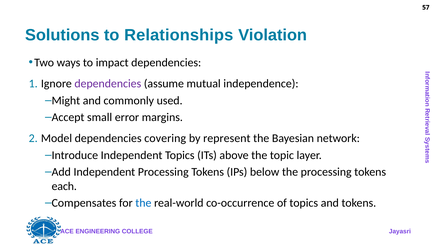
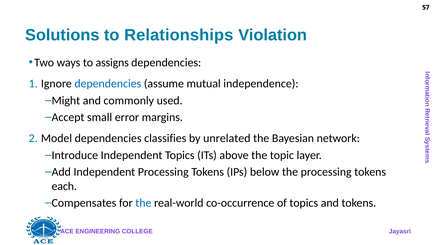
impact: impact -> assigns (112, 63)
dependencies colour: purple -> blue (108, 84)
covering: covering -> classifies (165, 138)
represent: represent -> unrelated (227, 138)
